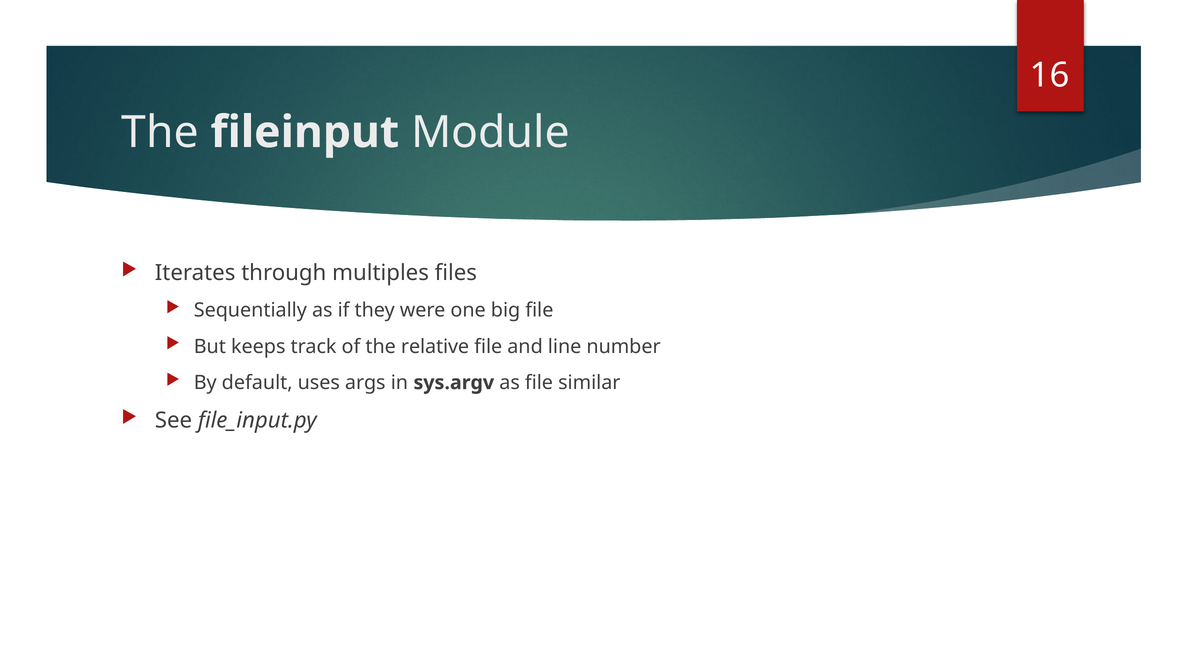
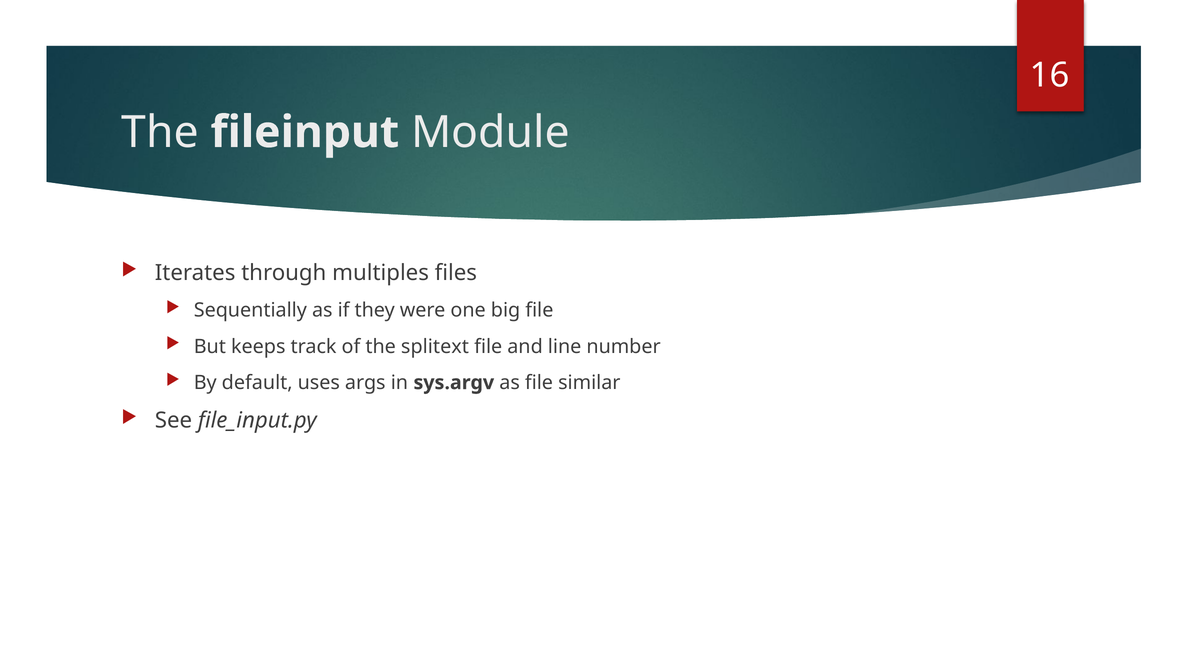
relative: relative -> splitext (435, 347)
